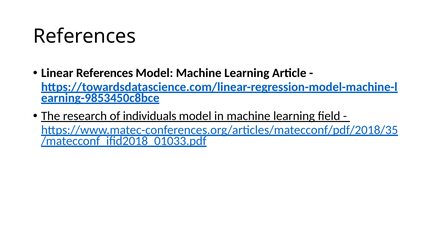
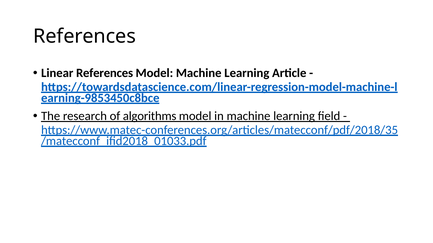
individuals: individuals -> algorithms (150, 116)
